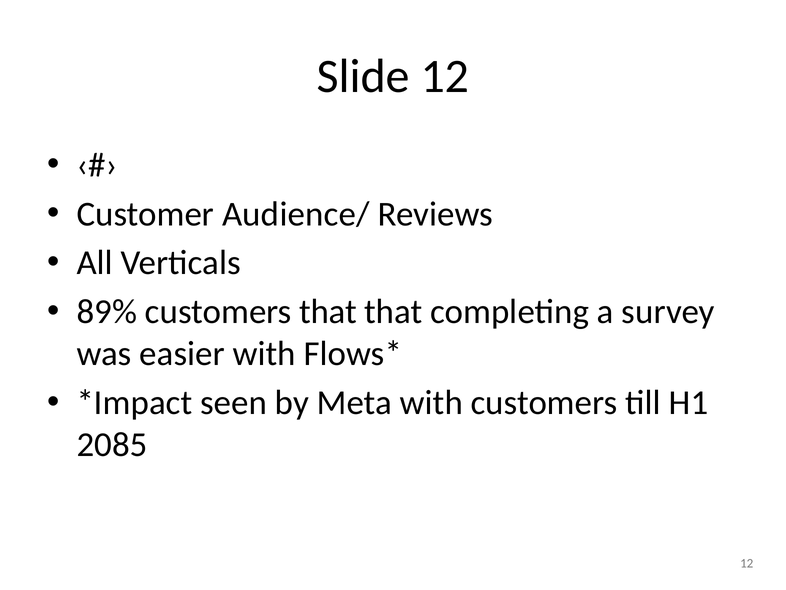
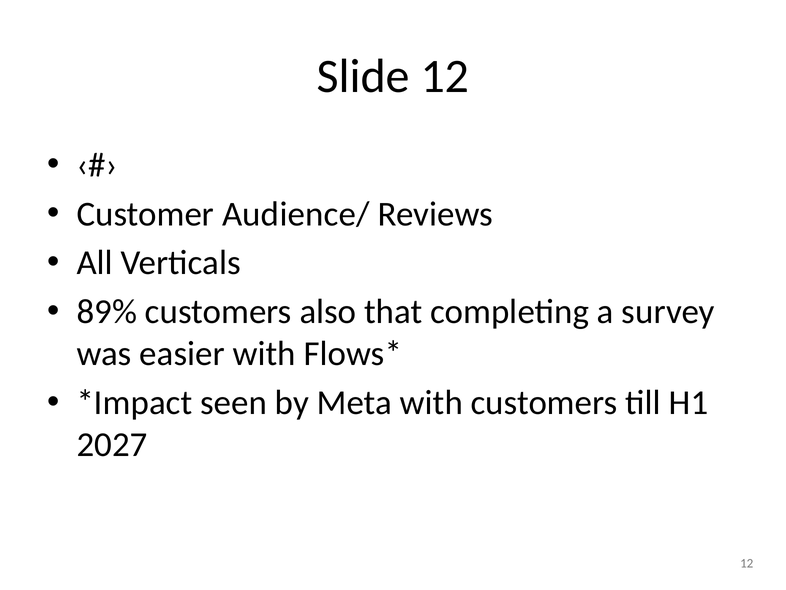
customers that: that -> also (328, 312)
2085: 2085 -> 2027 (112, 444)
